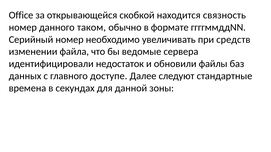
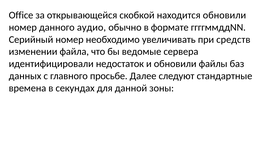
находится связность: связность -> обновили (224, 15)
таком: таком -> аудио (91, 27)
доступе: доступе -> просьбе (109, 76)
